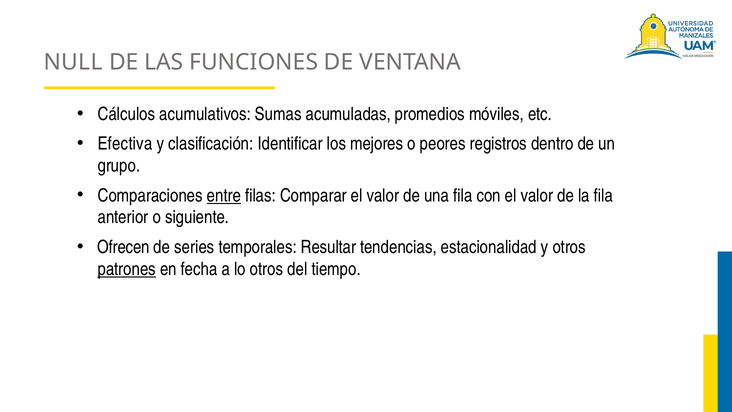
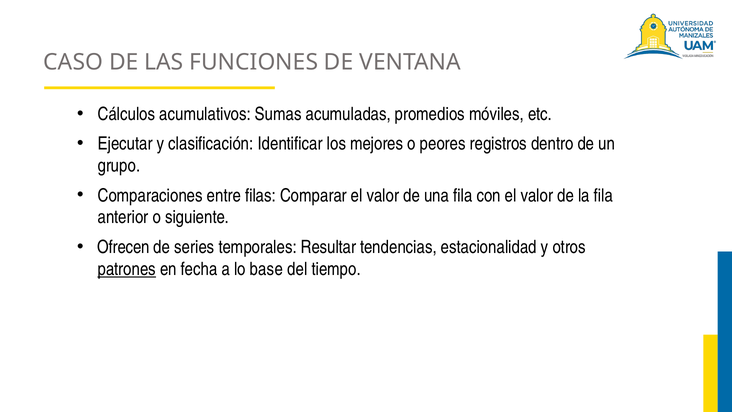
NULL: NULL -> CASO (73, 62)
Efectiva: Efectiva -> Ejecutar (125, 144)
entre underline: present -> none (224, 195)
lo otros: otros -> base (266, 269)
